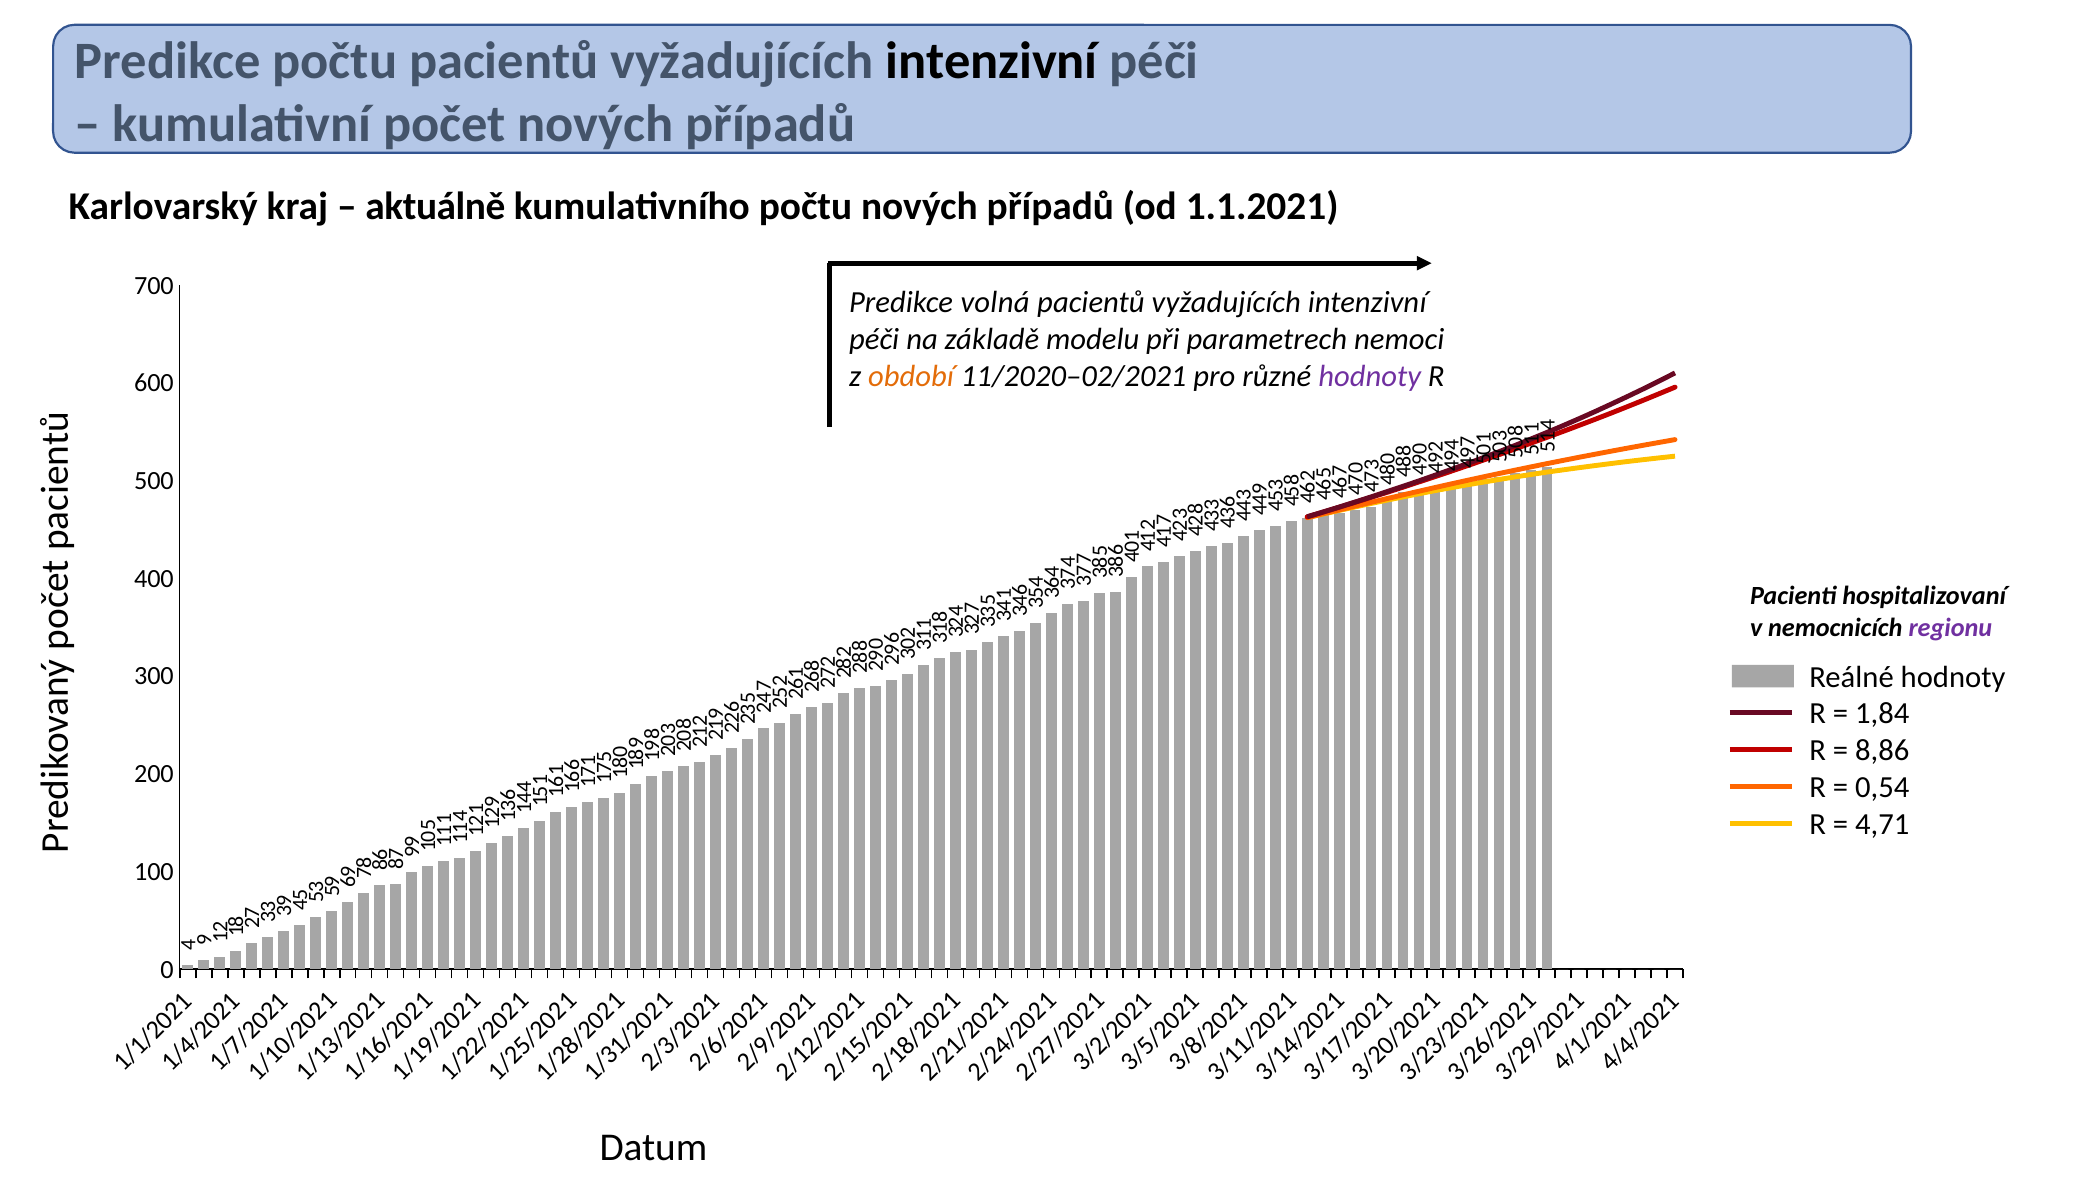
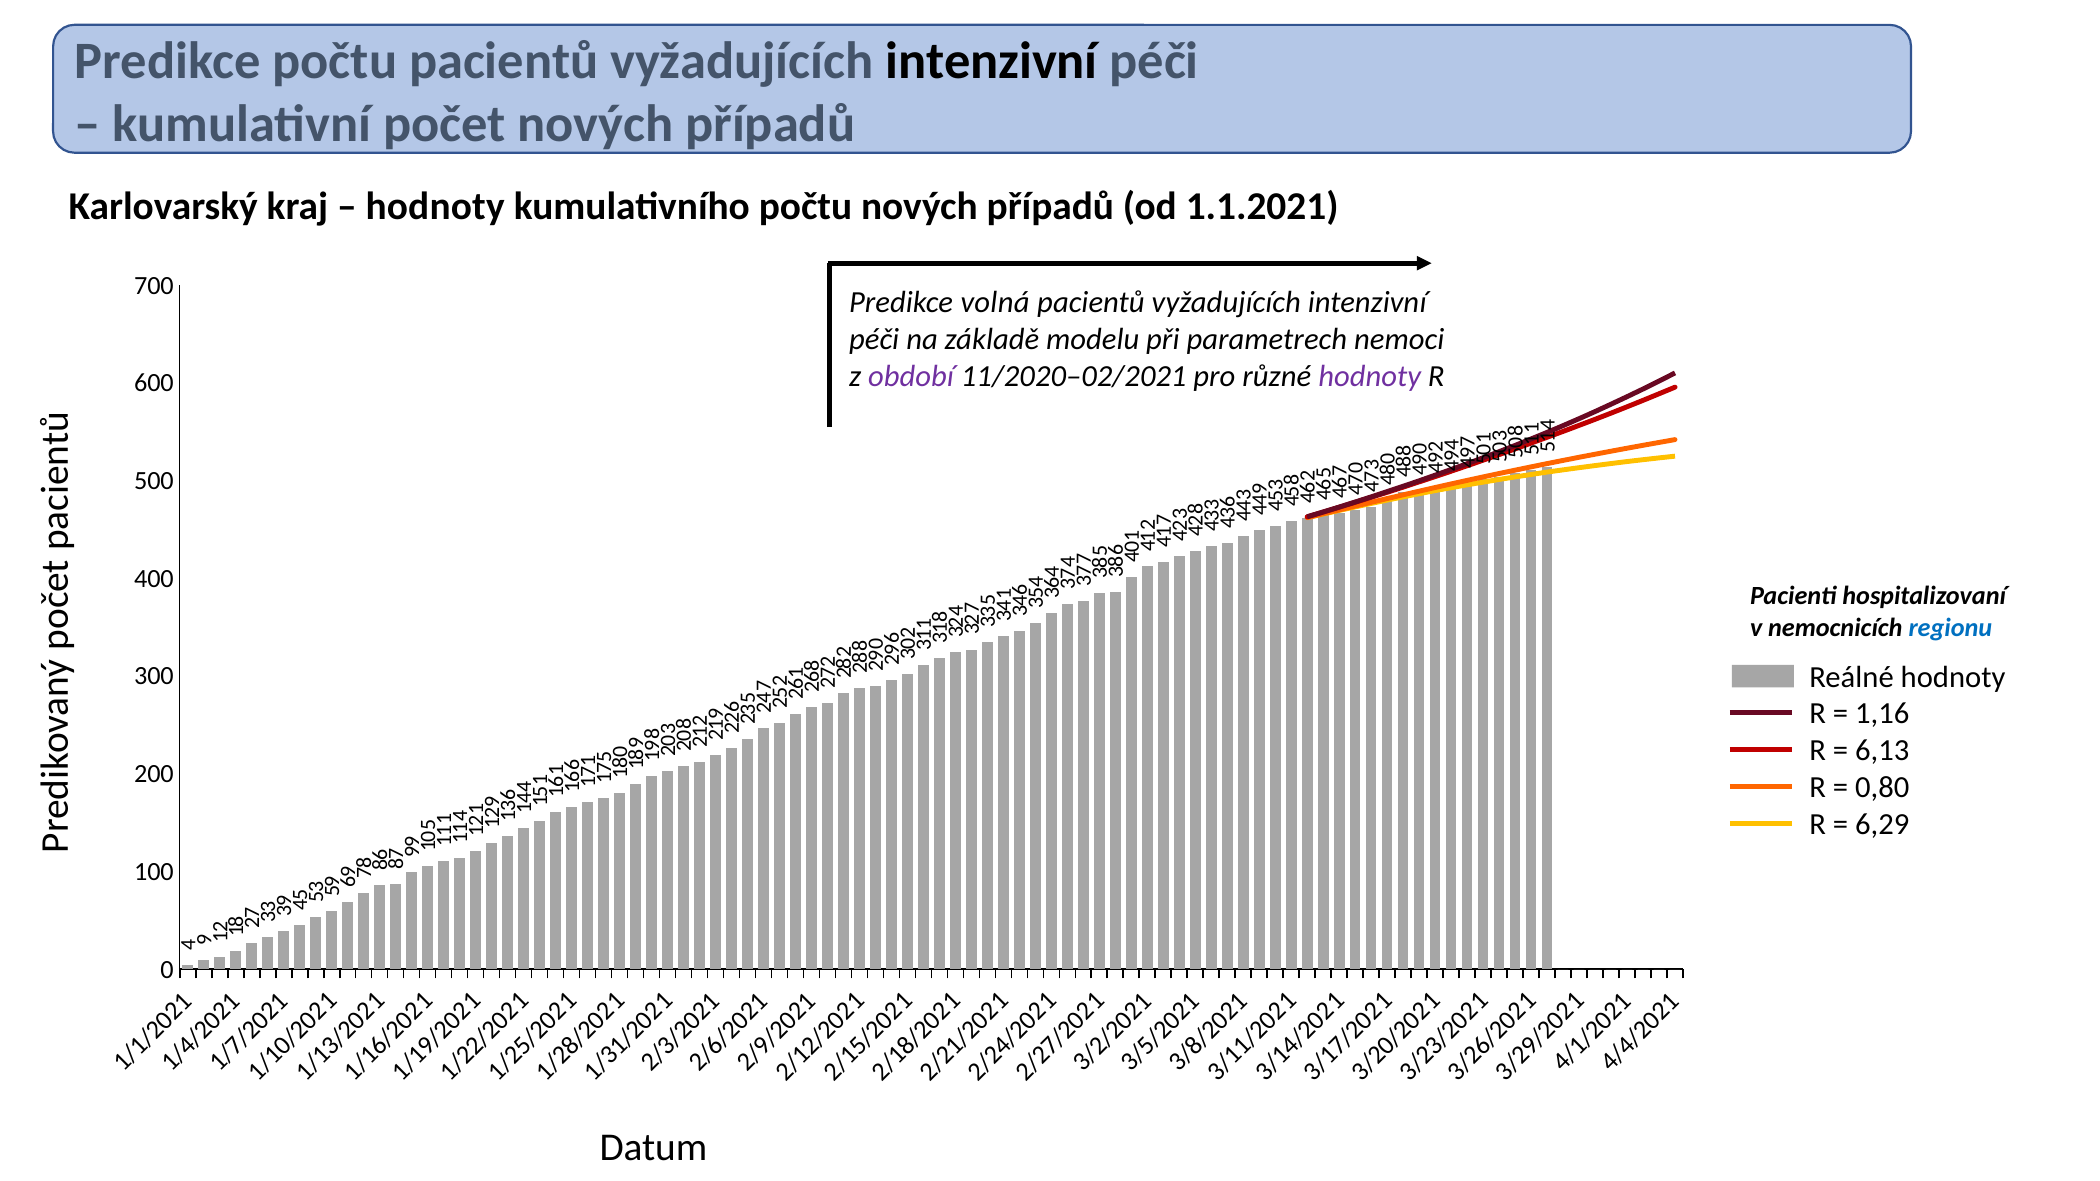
aktuálně: aktuálně -> hodnoty (435, 207)
období colour: orange -> purple (911, 377)
regionu colour: purple -> blue (1950, 628)
1,84: 1,84 -> 1,16 (1882, 714)
8,86: 8,86 -> 6,13 (1882, 751)
0,54: 0,54 -> 0,80 (1882, 788)
4,71: 4,71 -> 6,29 (1882, 824)
